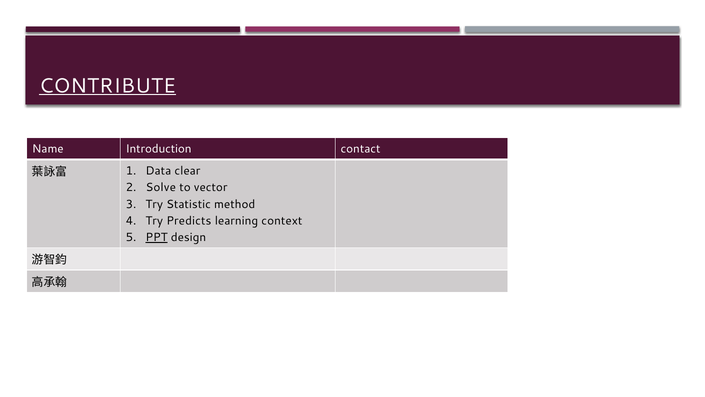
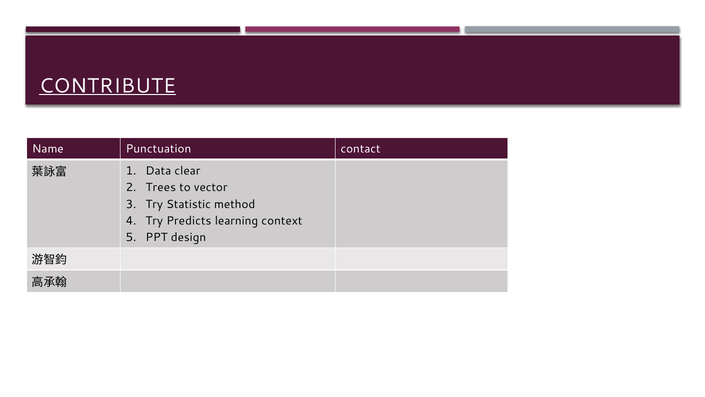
Introduction: Introduction -> Punctuation (158, 149)
Solve: Solve -> Trees (161, 187)
PPT underline: present -> none (157, 237)
